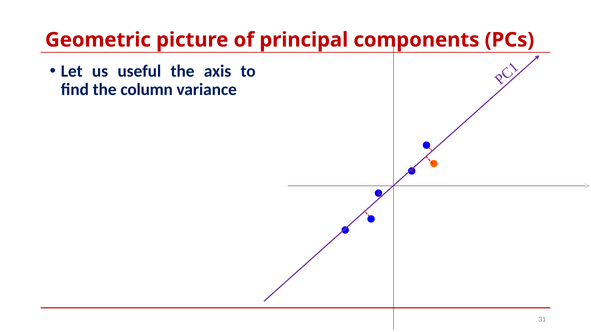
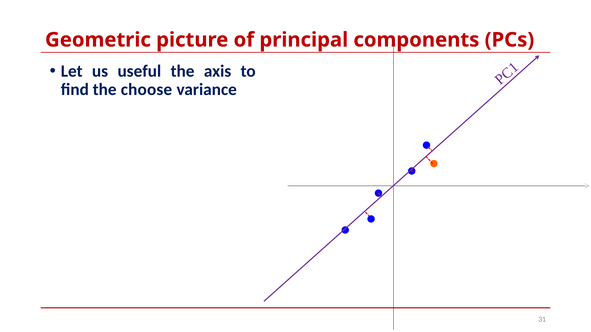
column: column -> choose (146, 90)
